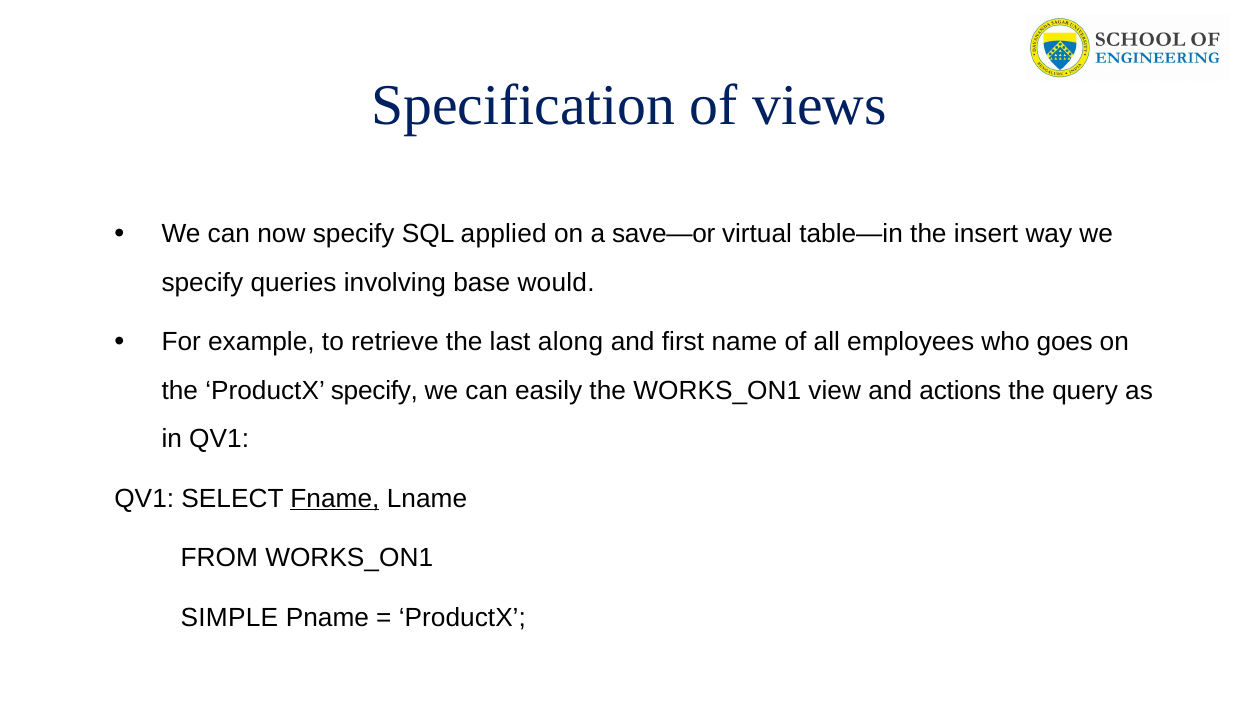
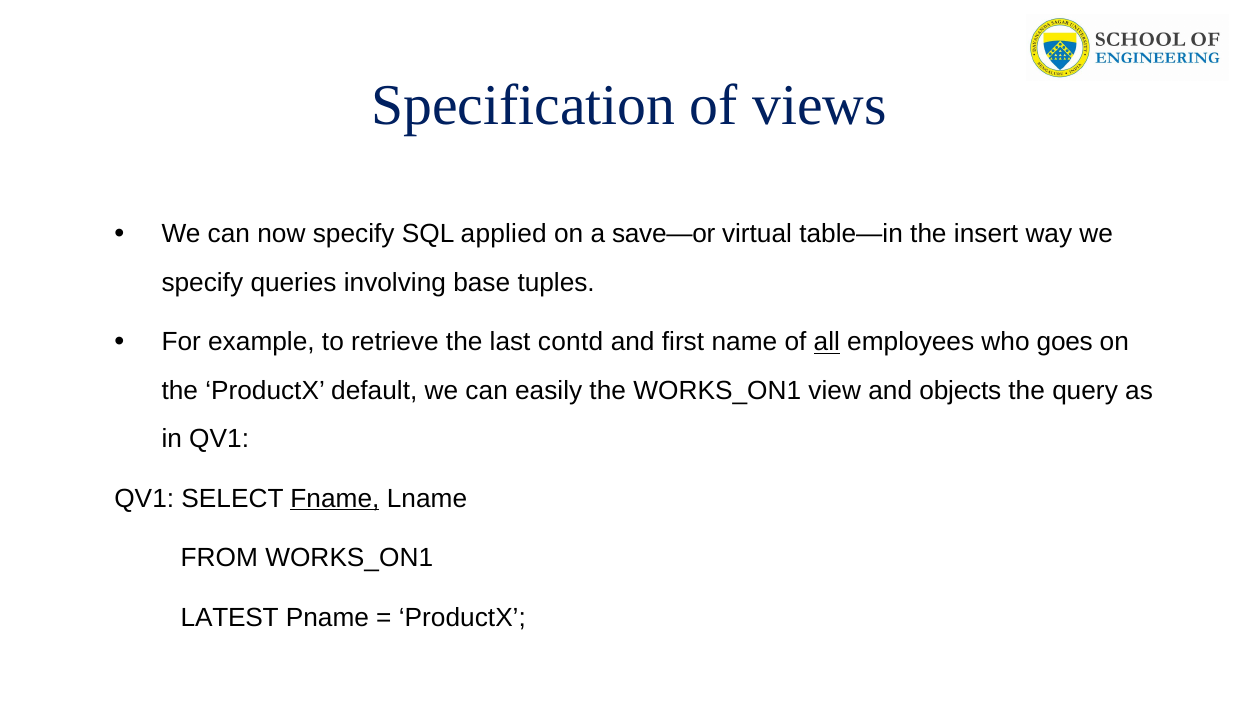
would: would -> tuples (556, 282)
along: along -> contd (571, 342)
all underline: none -> present (827, 342)
ProductX specify: specify -> default (374, 390)
actions: actions -> objects (960, 390)
SIMPLE: SIMPLE -> LATEST (230, 618)
